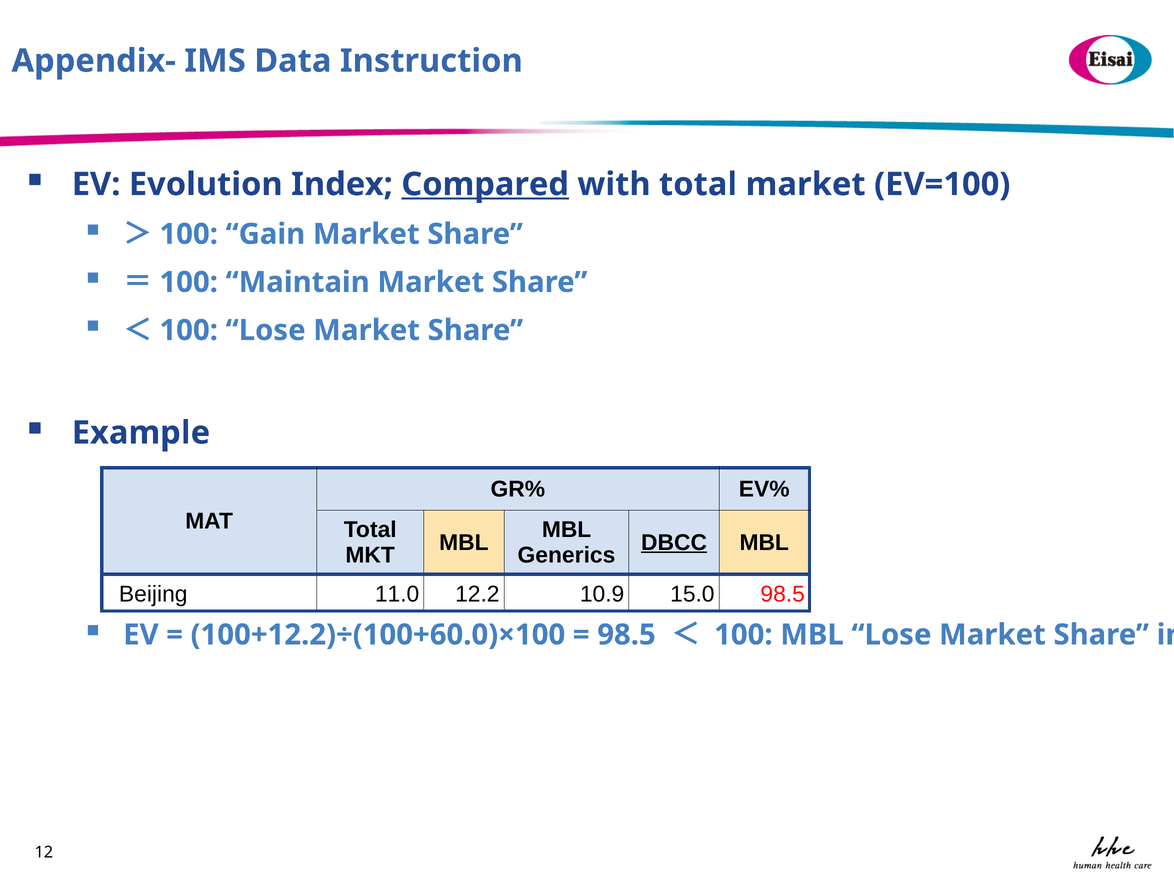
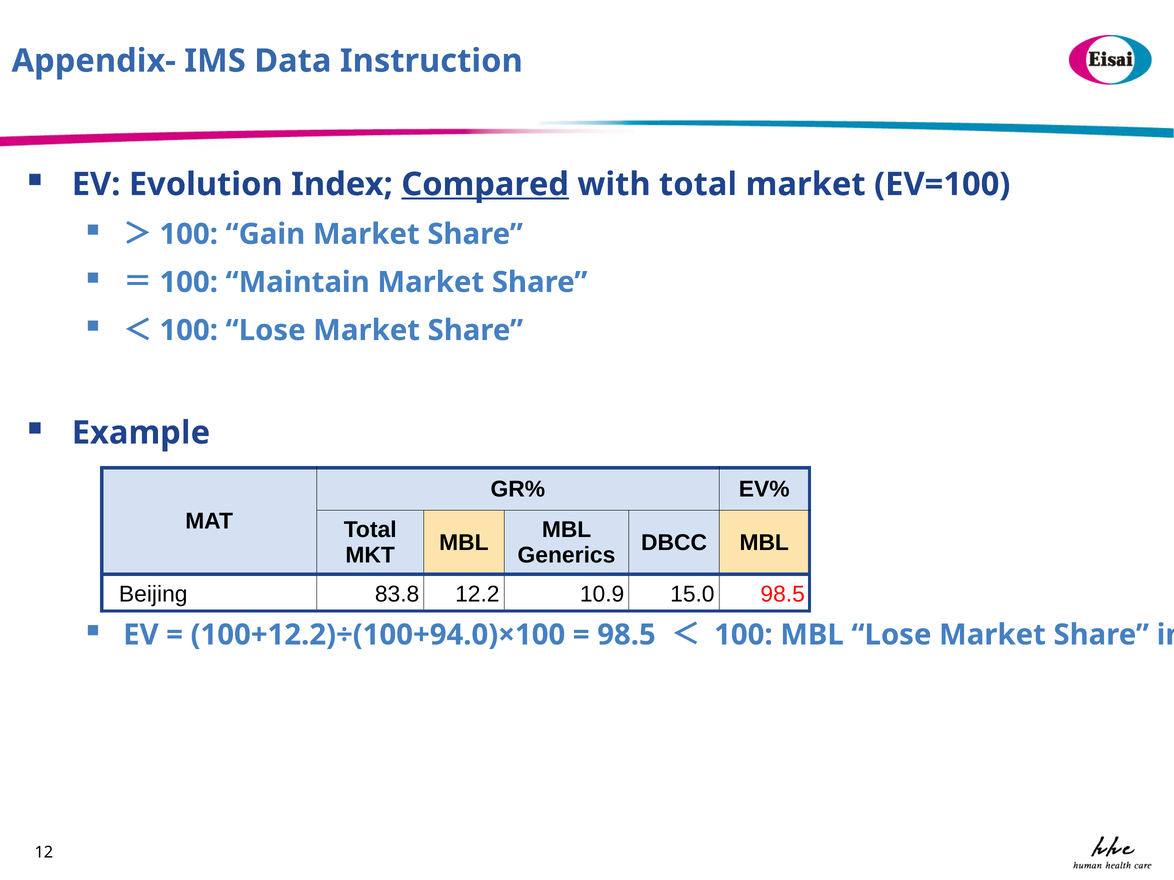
DBCC underline: present -> none (674, 543)
11.0: 11.0 -> 83.8 (397, 594)
100+12.2)÷(100+60.0)×100: 100+12.2)÷(100+60.0)×100 -> 100+12.2)÷(100+94.0)×100 (378, 635)
